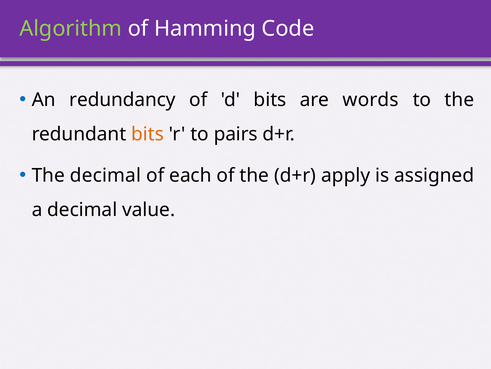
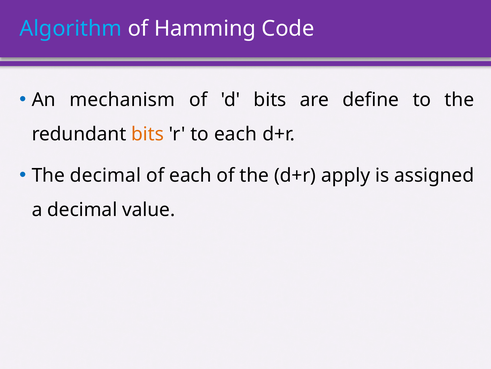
Algorithm colour: light green -> light blue (71, 28)
redundancy: redundancy -> mechanism (122, 100)
words: words -> define (371, 100)
to pairs: pairs -> each (236, 134)
